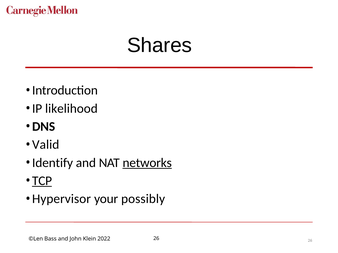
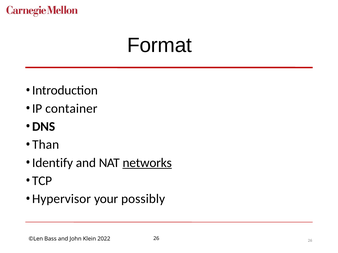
Shares: Shares -> Format (160, 45)
likelihood: likelihood -> container (71, 109)
Valid: Valid -> Than (46, 145)
TCP underline: present -> none (42, 181)
